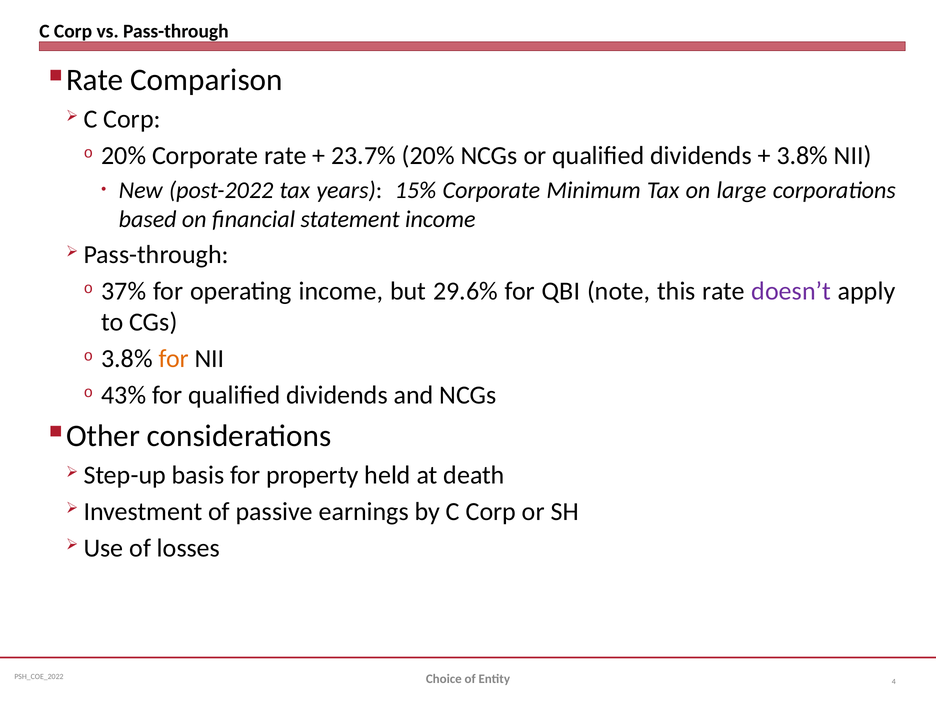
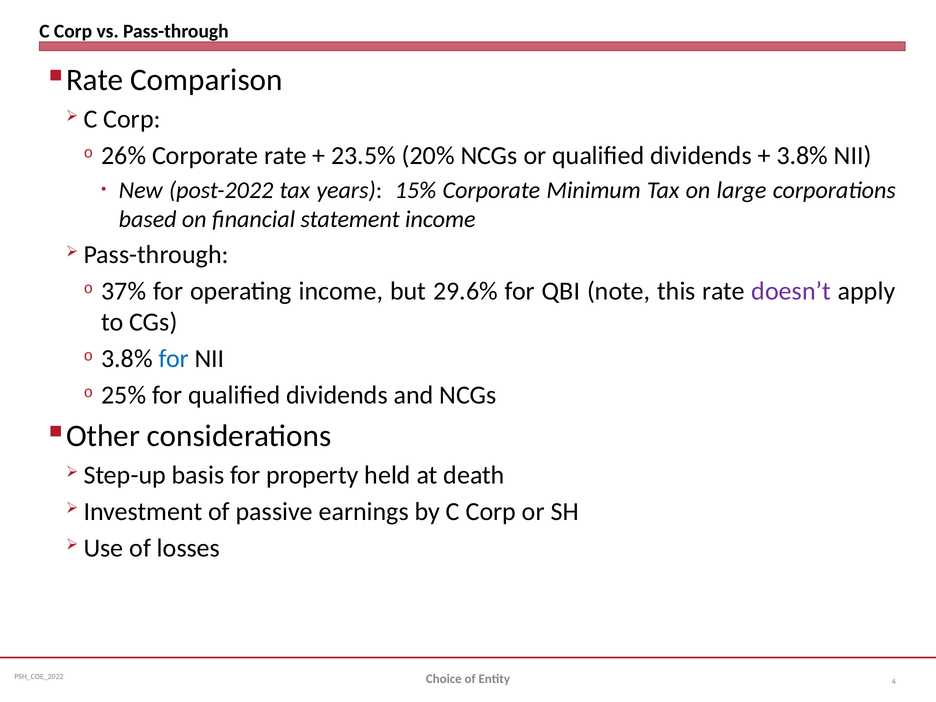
20%: 20% -> 26% (124, 156)
23.7%: 23.7% -> 23.5% (363, 156)
for colour: orange -> blue (174, 359)
43%: 43% -> 25% (124, 395)
